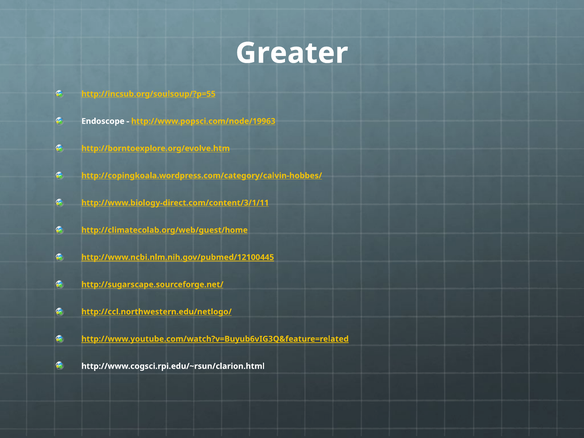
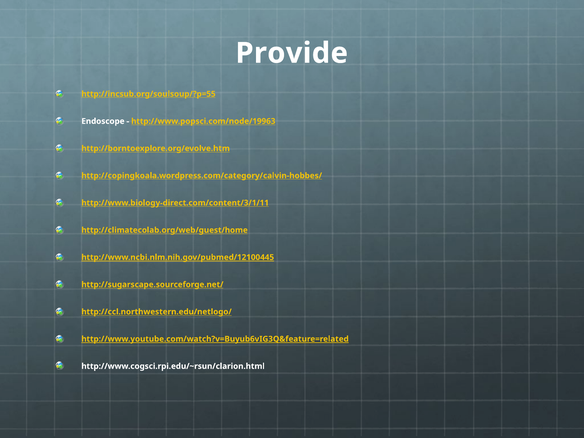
Greater: Greater -> Provide (292, 53)
